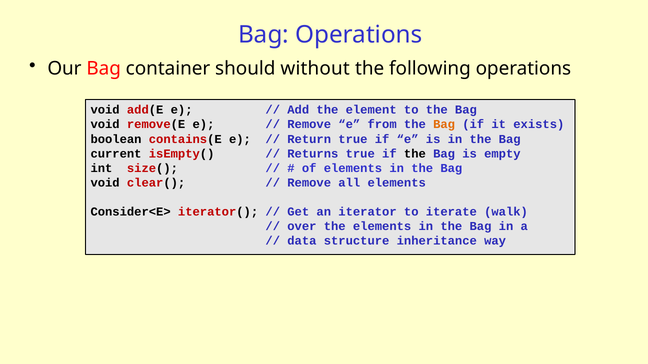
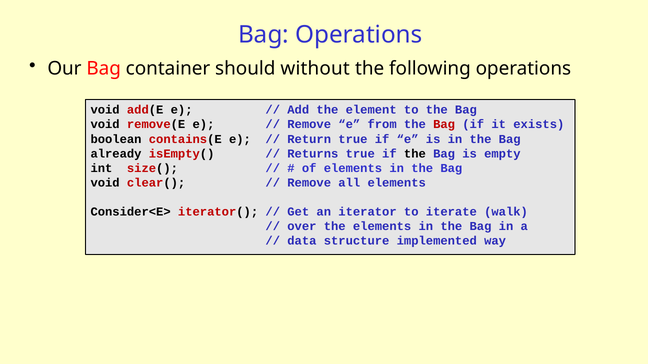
Bag colour: orange -> red (444, 125)
current: current -> already (116, 154)
inheritance: inheritance -> implemented (437, 241)
